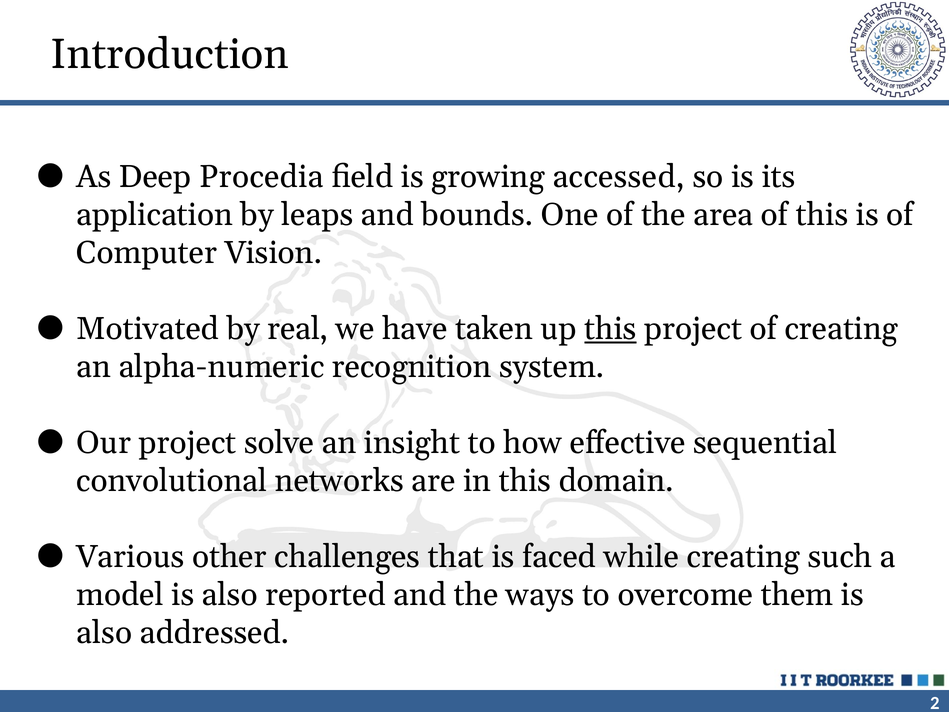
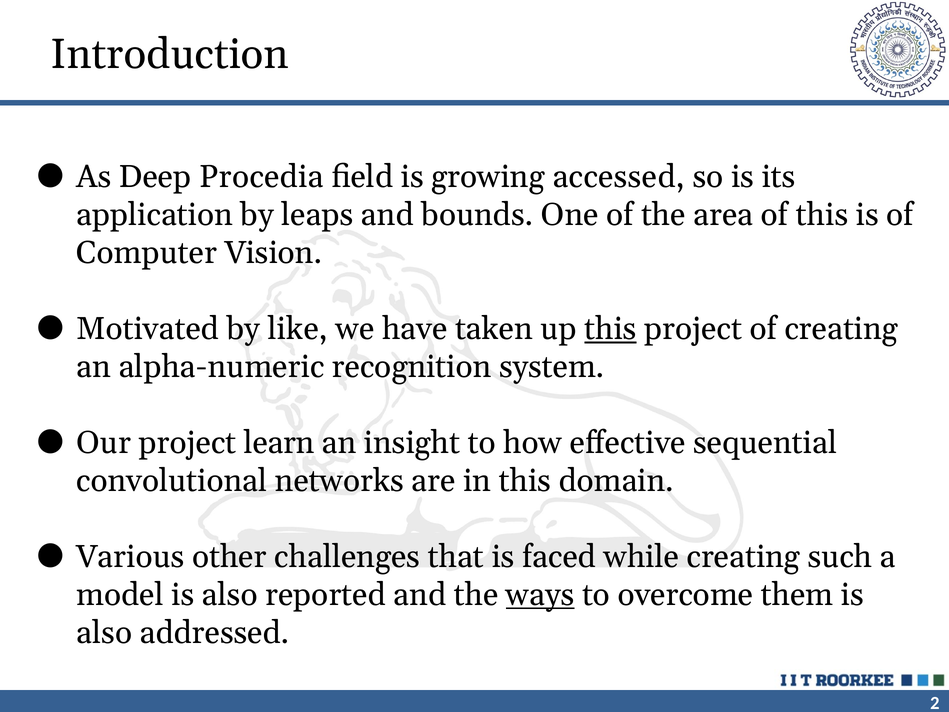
real: real -> like (298, 329)
solve: solve -> learn (279, 443)
ways underline: none -> present (540, 594)
